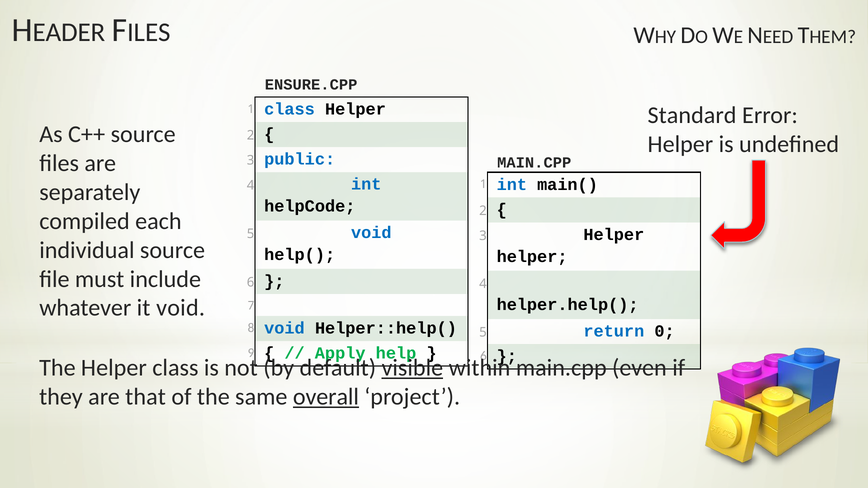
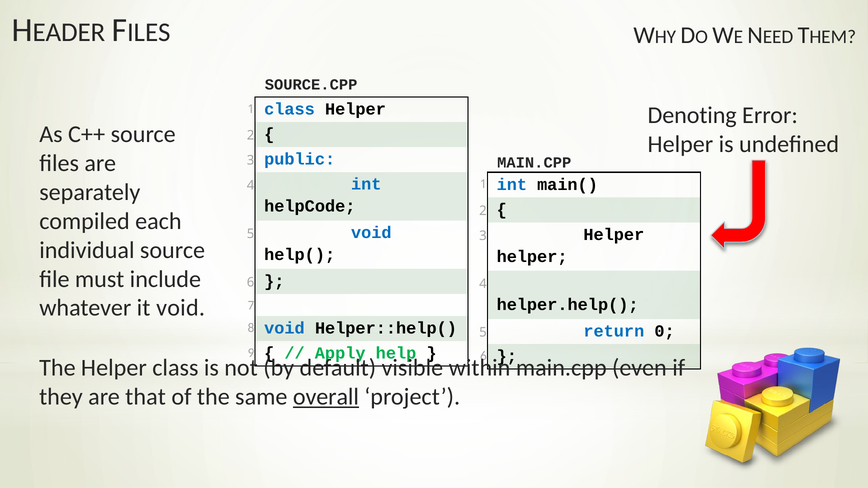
ENSURE.CPP: ENSURE.CPP -> SOURCE.CPP (311, 85)
Standard: Standard -> Denoting (692, 115)
visible underline: present -> none (412, 368)
